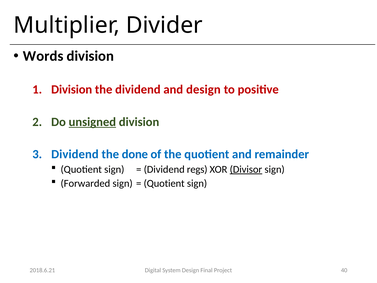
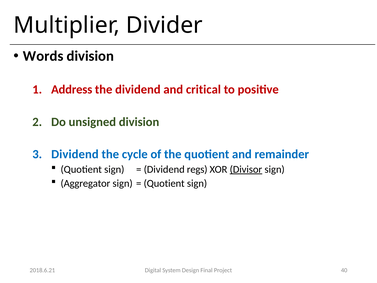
Division: Division -> Address (72, 89)
and design: design -> critical (203, 89)
unsigned underline: present -> none (92, 122)
done: done -> cycle (135, 154)
Forwarded: Forwarded -> Aggregator (85, 183)
